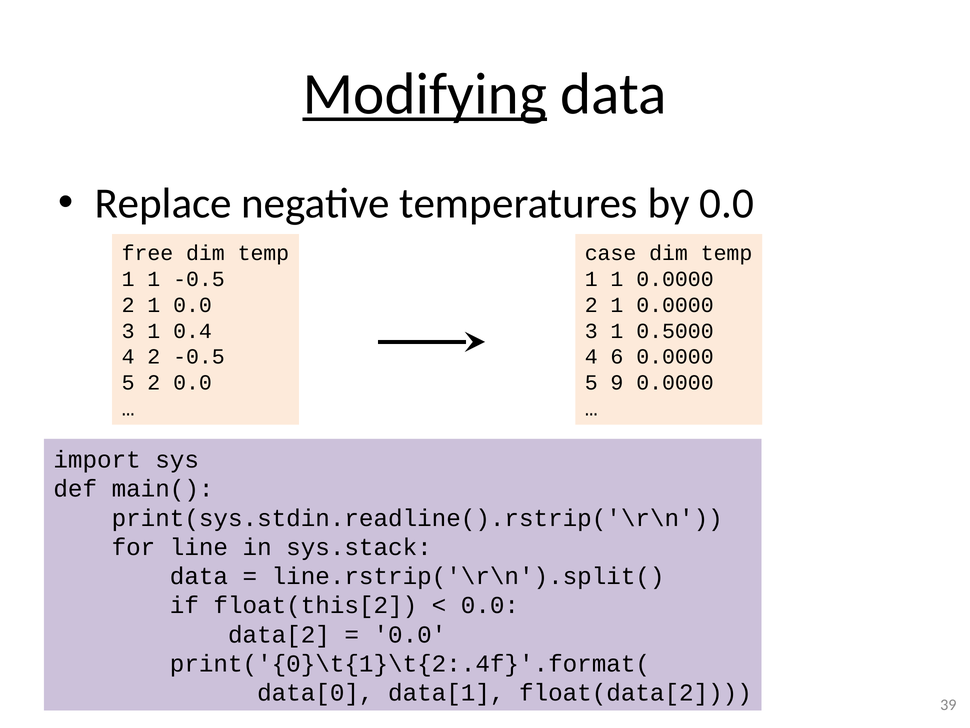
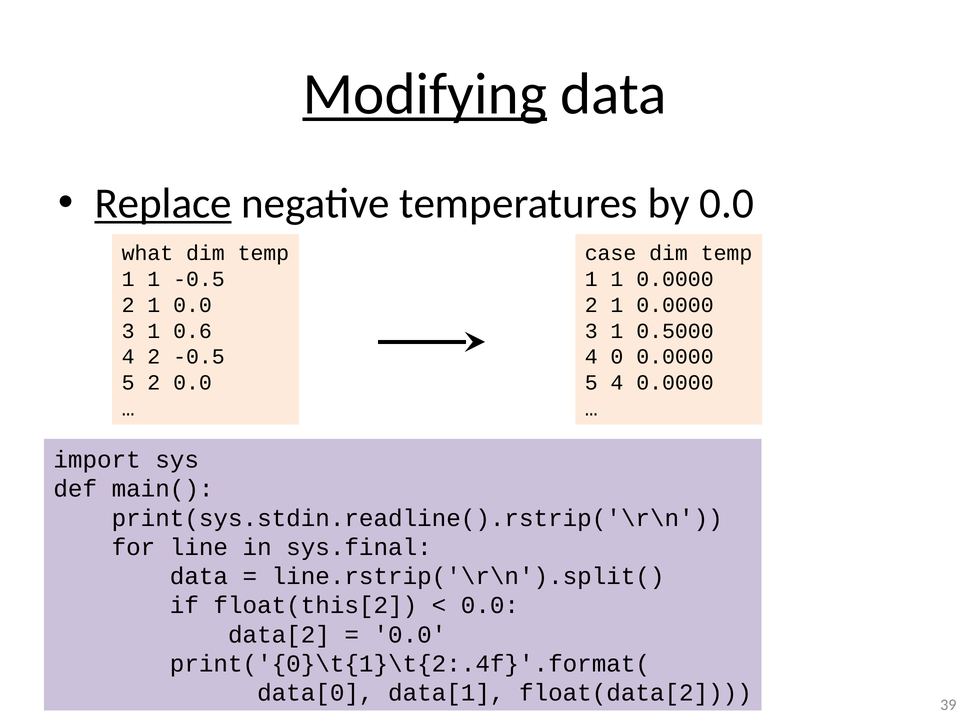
Replace underline: none -> present (163, 203)
free: free -> what (147, 253)
0.4: 0.4 -> 0.6 (193, 331)
6: 6 -> 0 (617, 357)
5 9: 9 -> 4 (617, 382)
sys.stack: sys.stack -> sys.final (359, 547)
